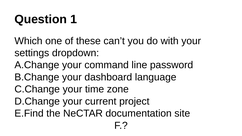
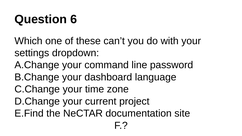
1: 1 -> 6 (74, 19)
